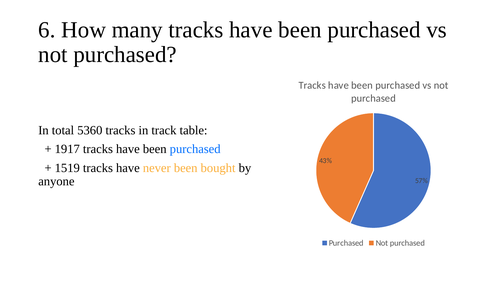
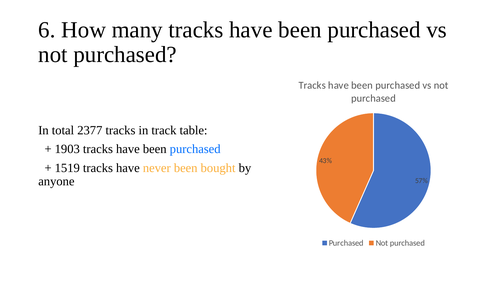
5360: 5360 -> 2377 (90, 130)
1917: 1917 -> 1903 (67, 149)
